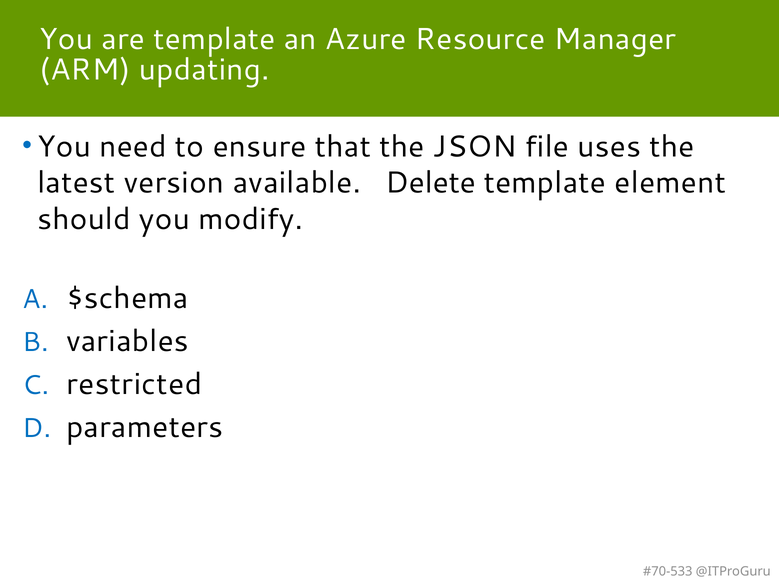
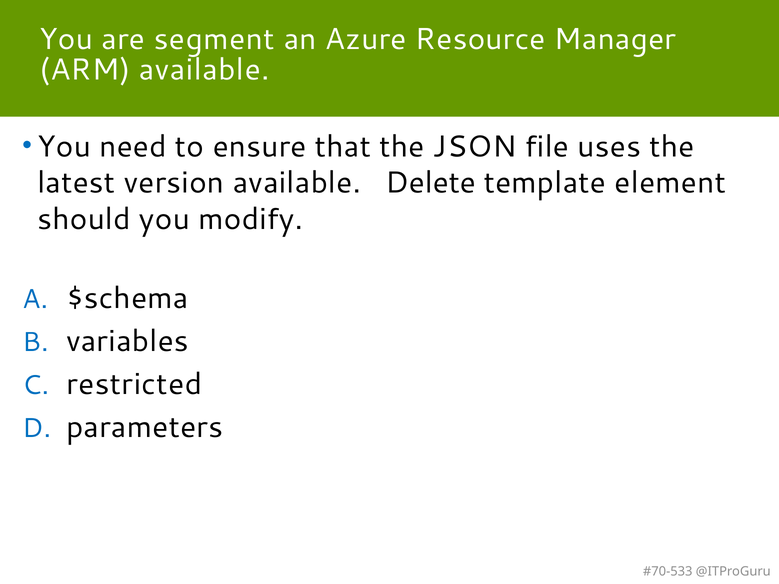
are template: template -> segment (214, 39)
ARM updating: updating -> available (204, 70)
